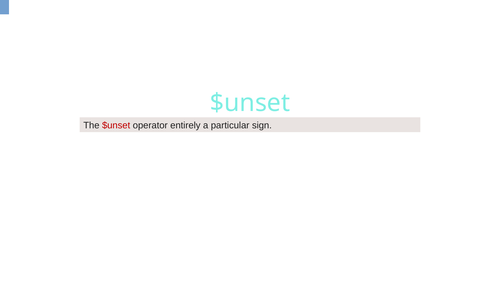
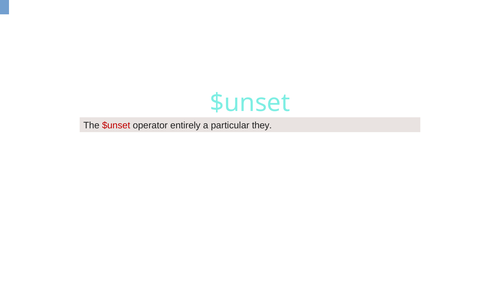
sign: sign -> they (262, 125)
